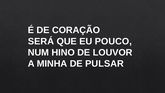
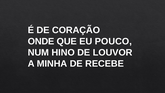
SERÁ: SERÁ -> ONDE (41, 41)
PULSAR: PULSAR -> RECEBE (105, 64)
